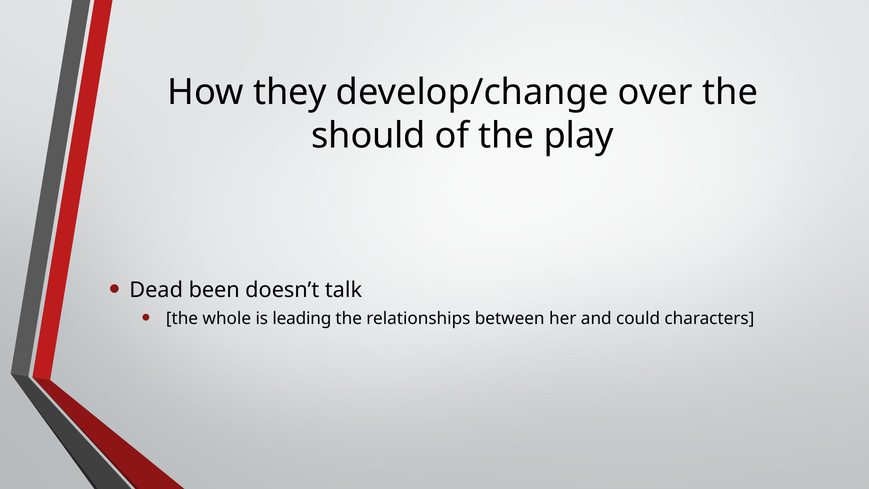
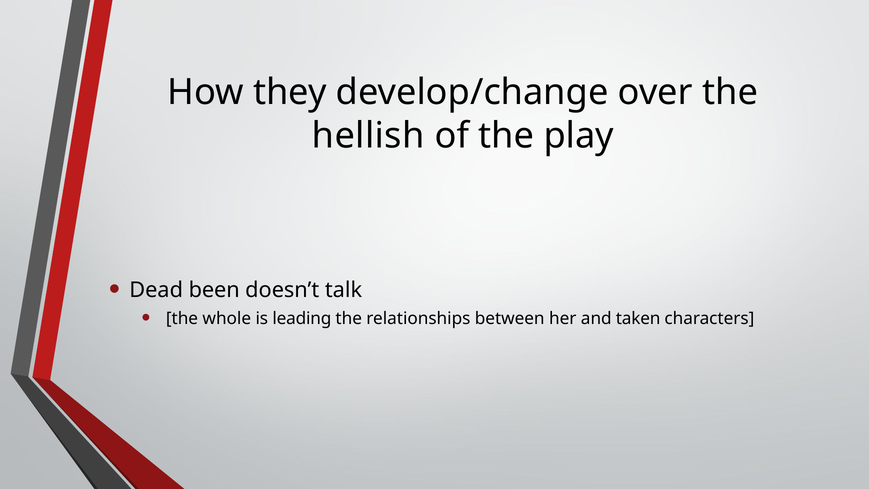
should: should -> hellish (368, 136)
could: could -> taken (638, 318)
